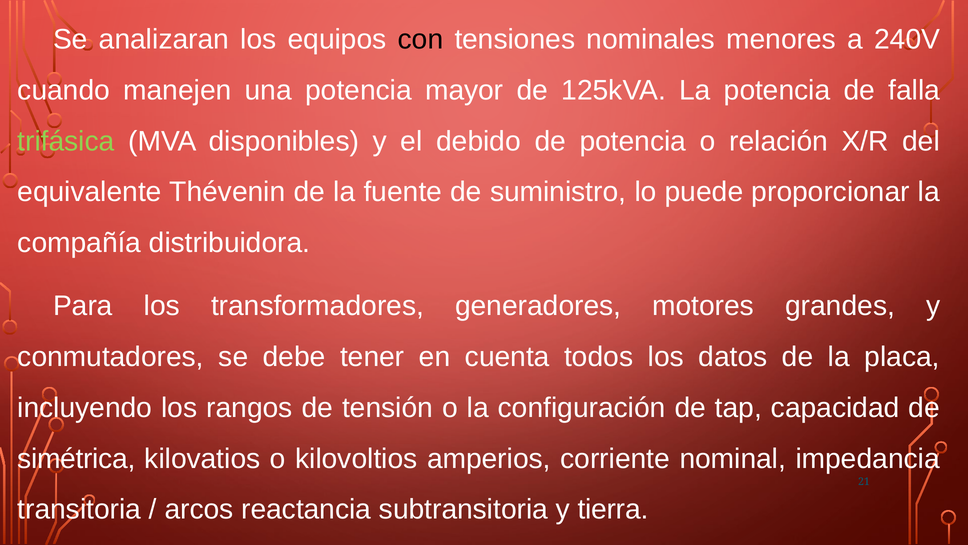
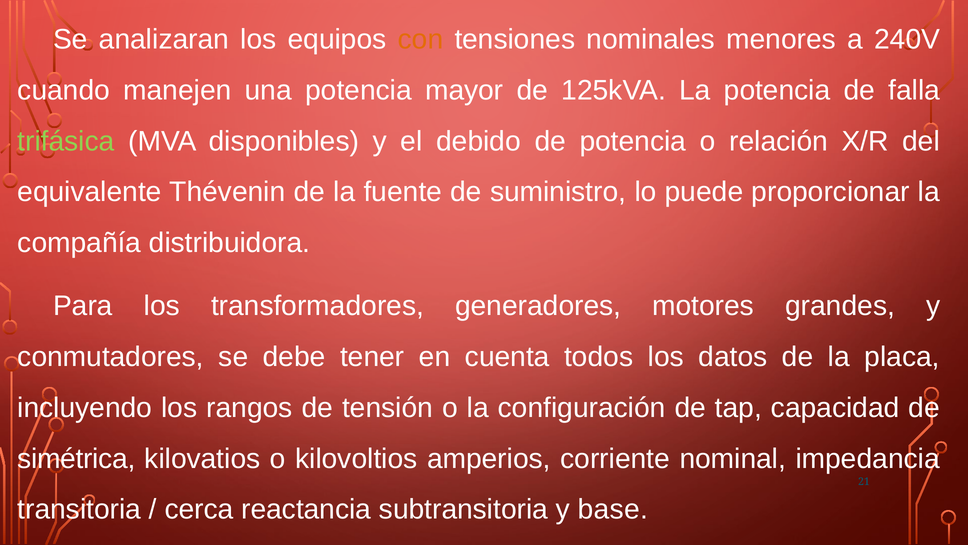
con colour: black -> orange (421, 39)
arcos: arcos -> cerca (199, 509)
tierra: tierra -> base (613, 509)
